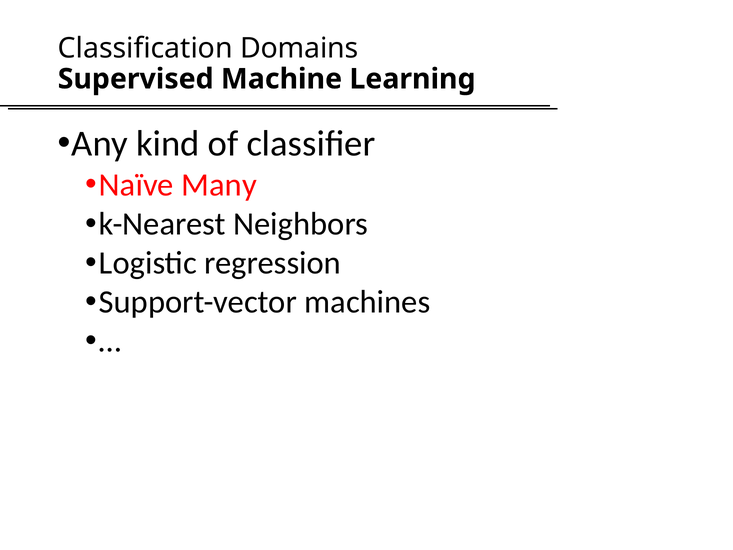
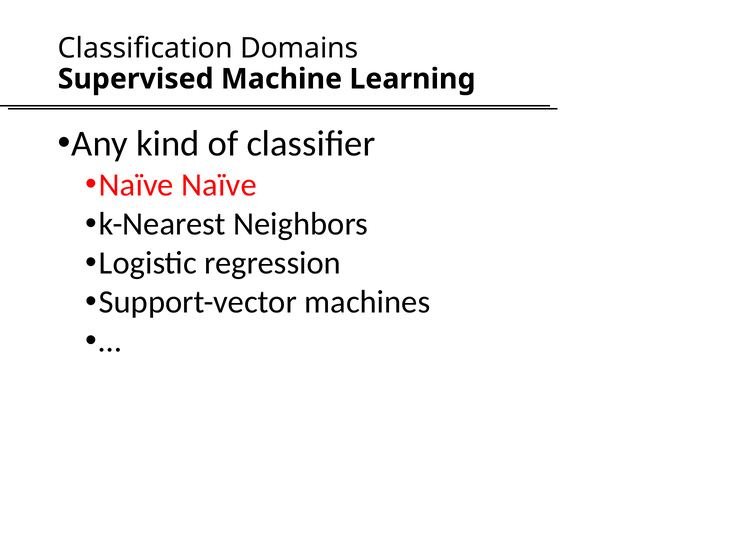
Naïve Many: Many -> Naïve (219, 185)
